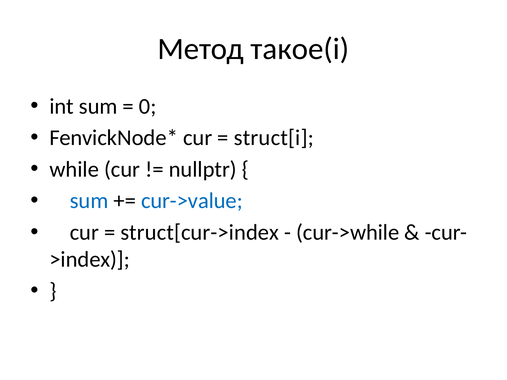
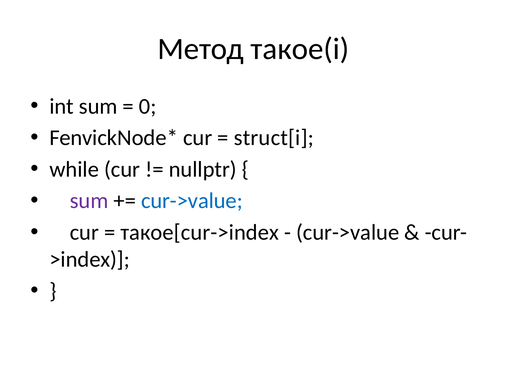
sum colour: blue -> purple (89, 201)
struct[cur->index: struct[cur->index -> такое[cur->index (200, 233)
cur->while: cur->while -> cur->value (348, 233)
